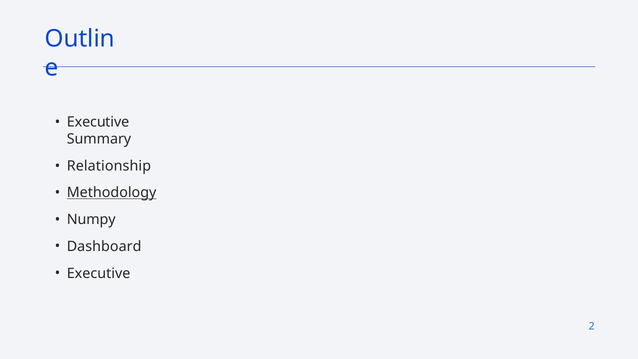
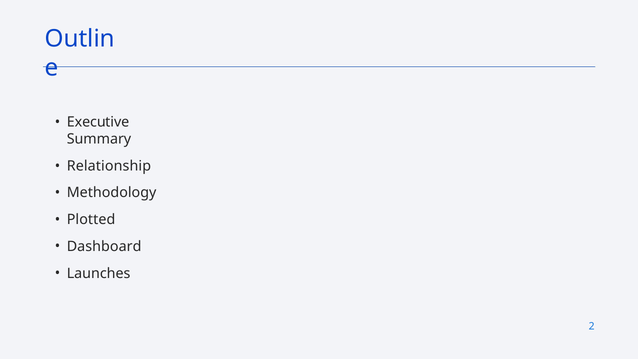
Methodology underline: present -> none (112, 193)
Numpy: Numpy -> Plotted (91, 219)
Executive: Executive -> Launches (99, 273)
